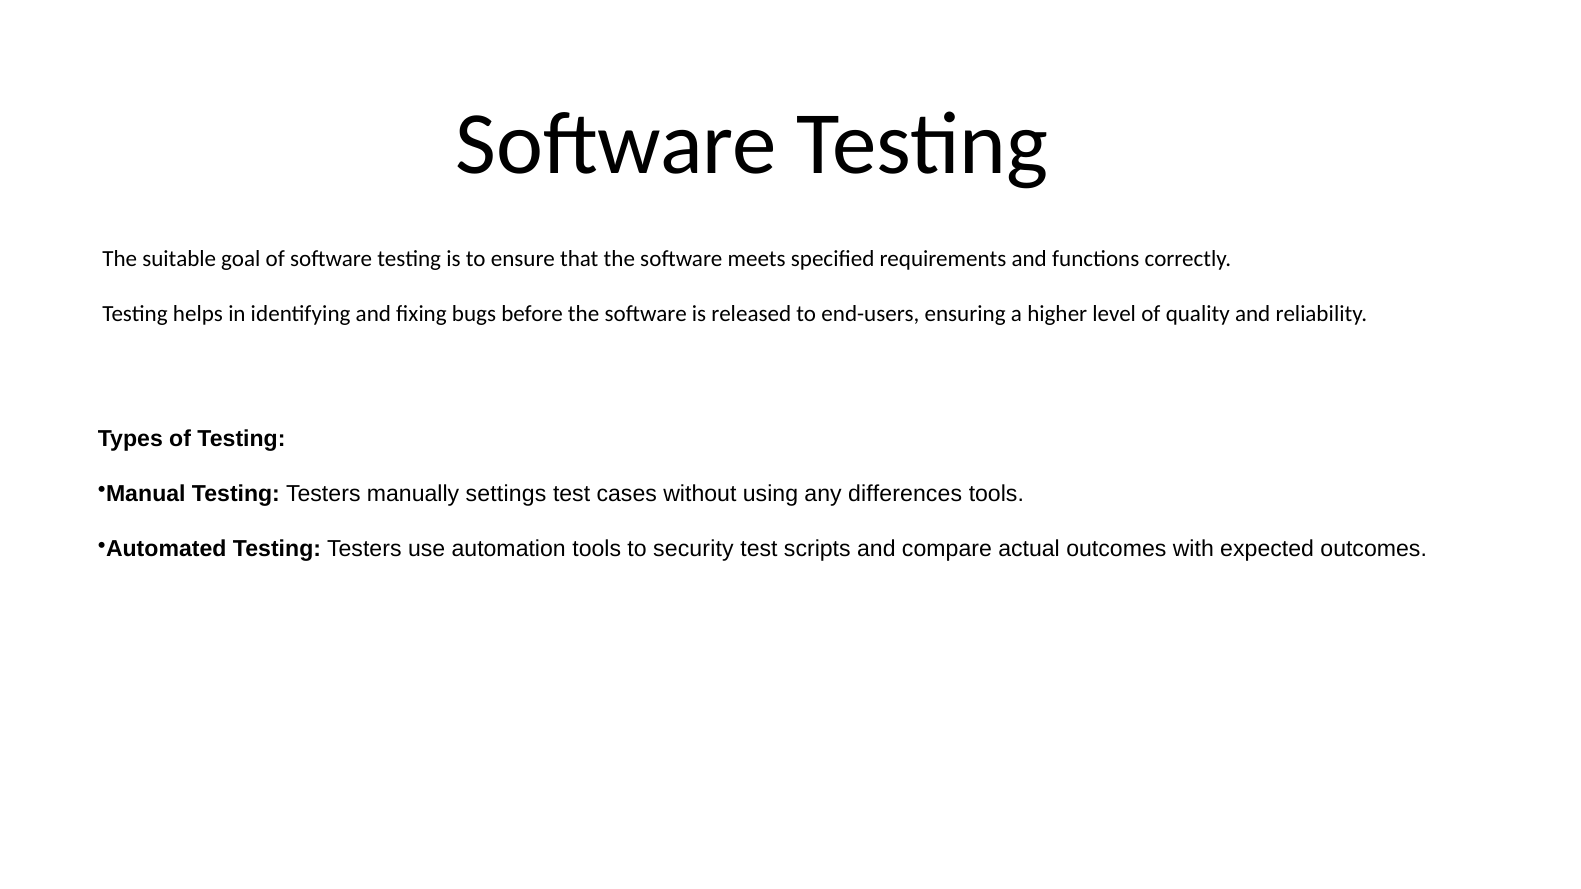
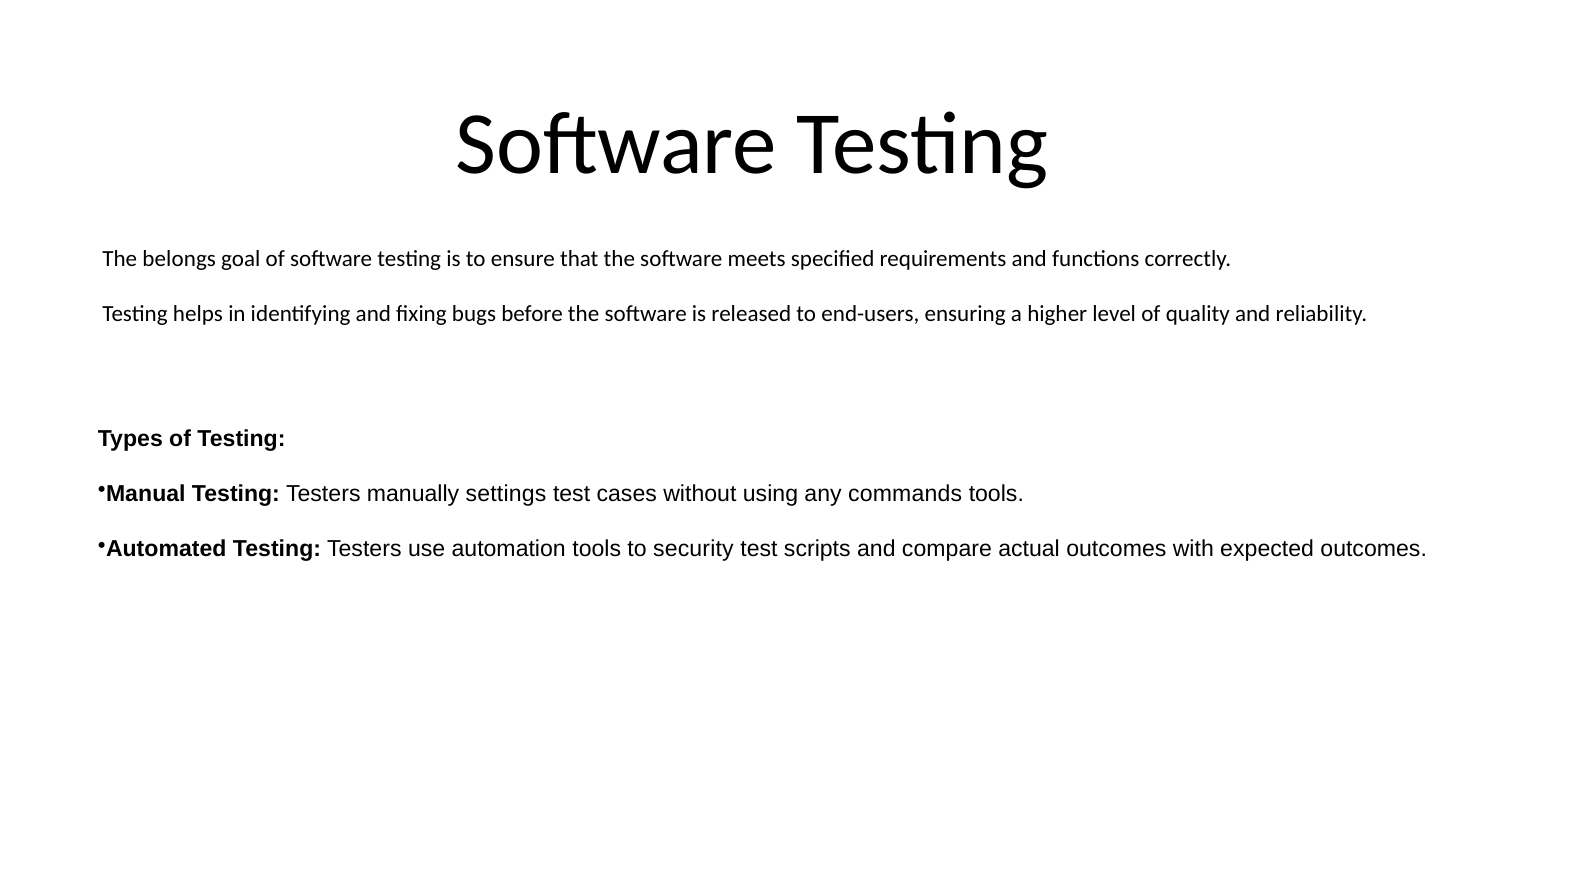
suitable: suitable -> belongs (179, 259)
differences: differences -> commands (905, 494)
